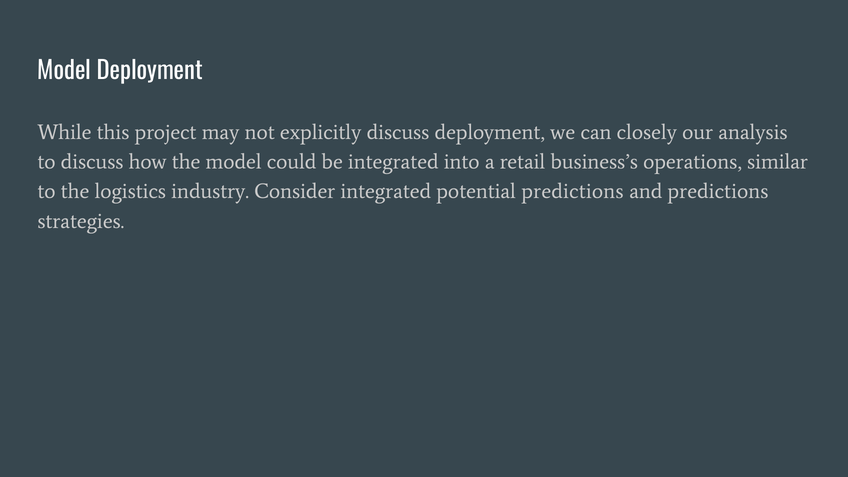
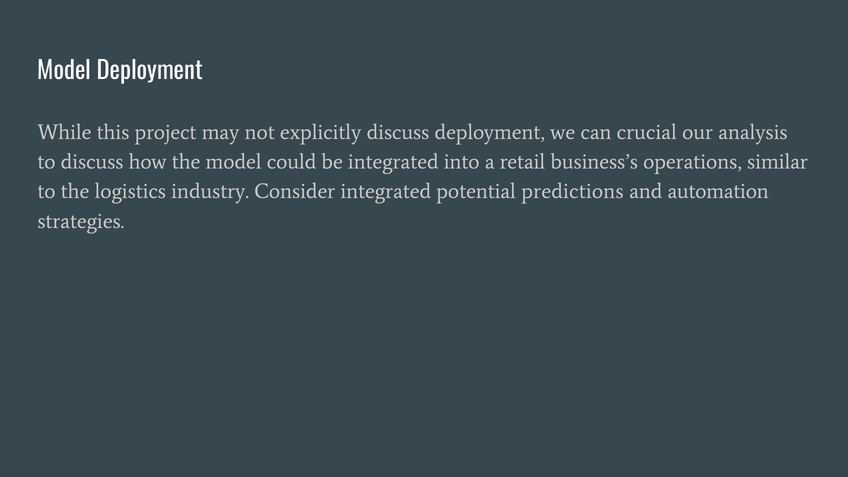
closely: closely -> crucial (647, 132)
and predictions: predictions -> automation (718, 191)
